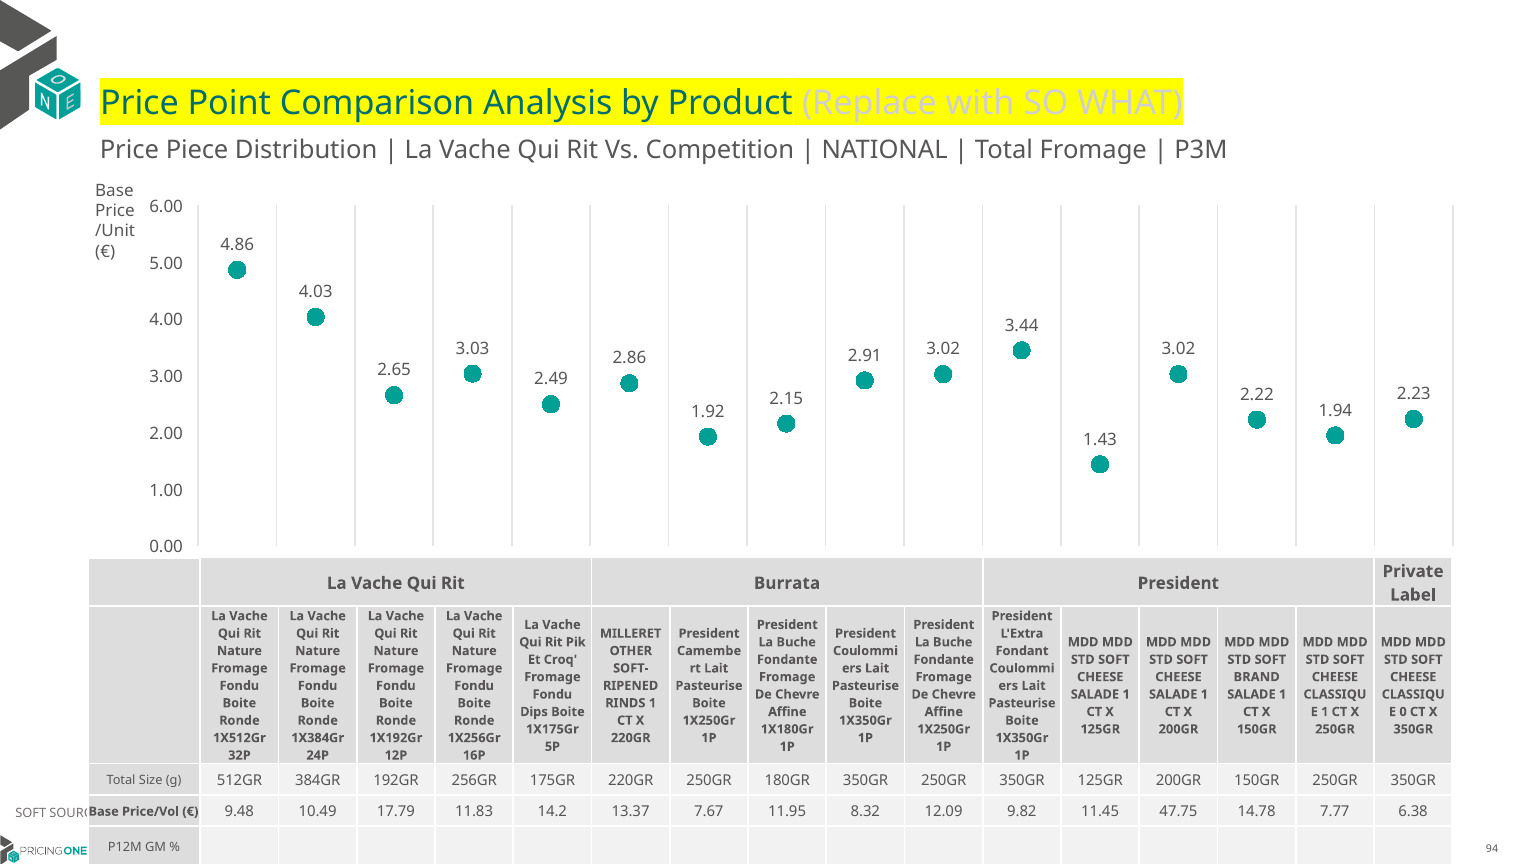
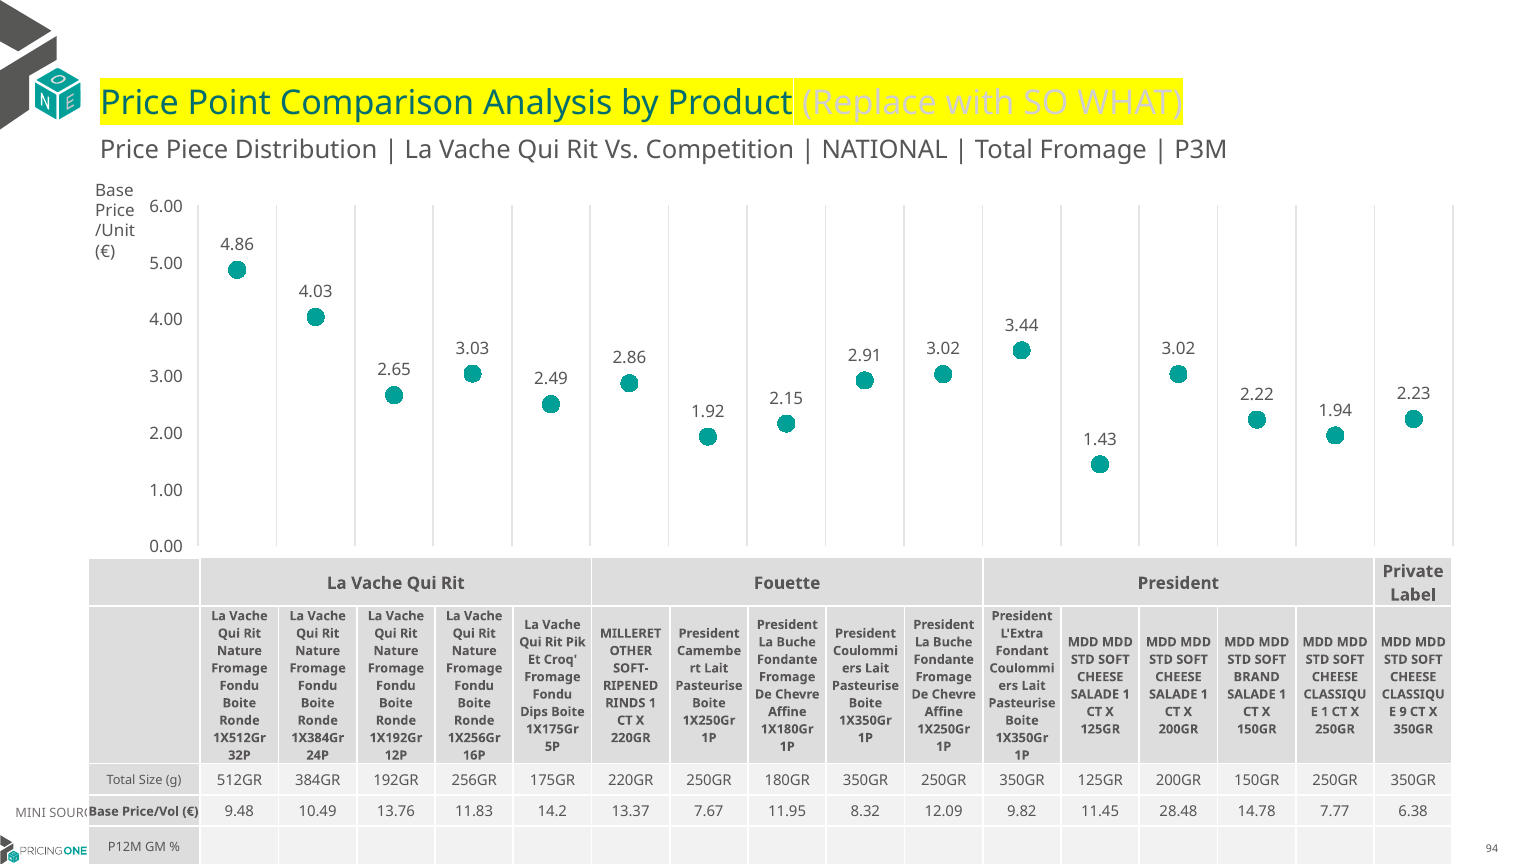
Burrata: Burrata -> Fouette (787, 583)
0: 0 -> 9 (1403, 712)
17.79: 17.79 -> 13.76 (396, 812)
47.75: 47.75 -> 28.48 (1179, 812)
SOFT: SOFT -> MINI (31, 814)
